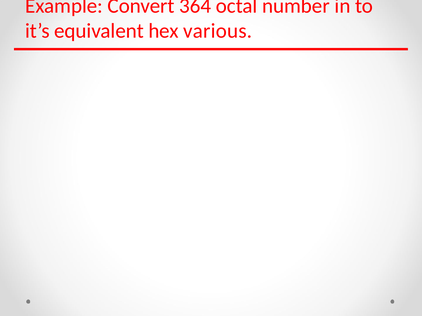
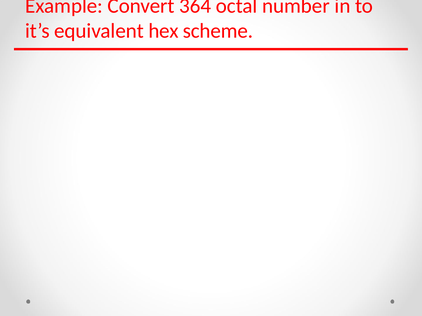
various: various -> scheme (218, 31)
